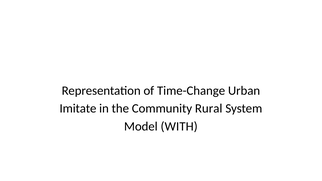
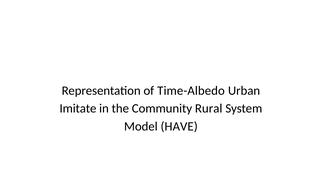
Time-Change: Time-Change -> Time-Albedo (191, 91)
WITH: WITH -> HAVE (179, 126)
